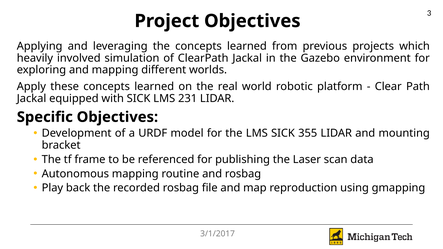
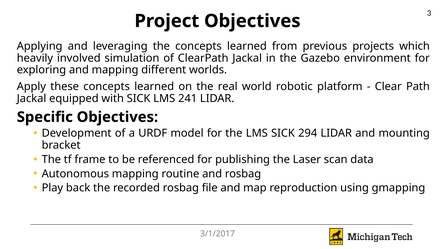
231: 231 -> 241 (188, 99)
355: 355 -> 294 (308, 133)
